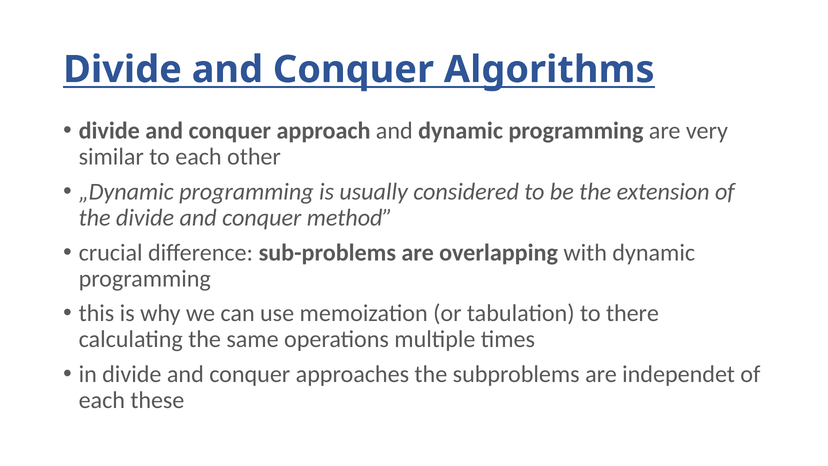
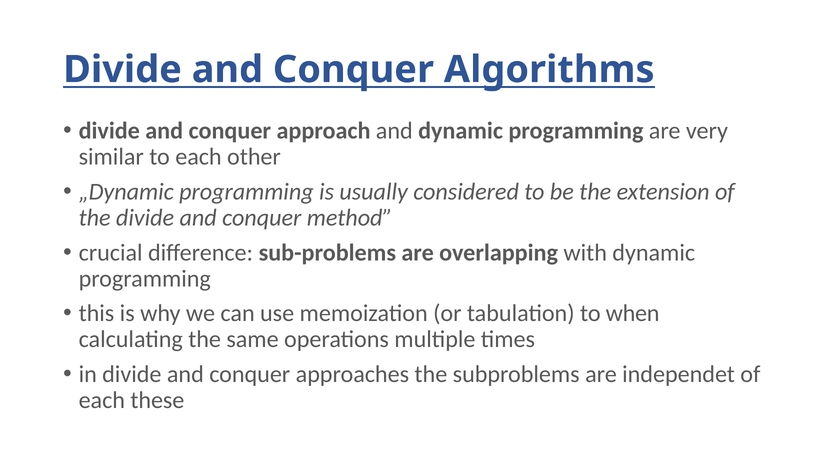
there: there -> when (633, 313)
